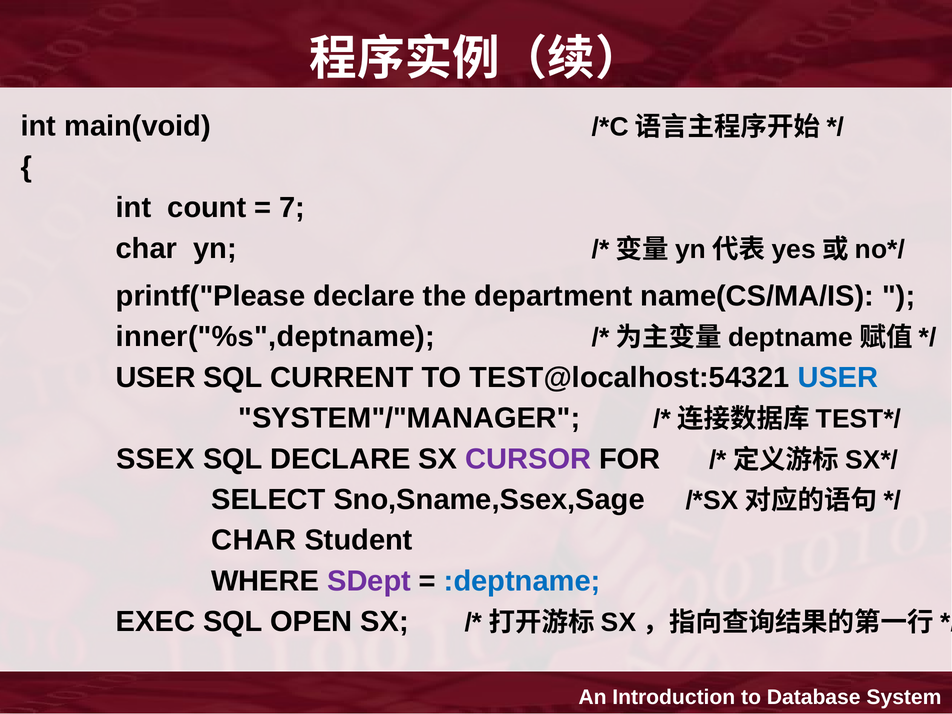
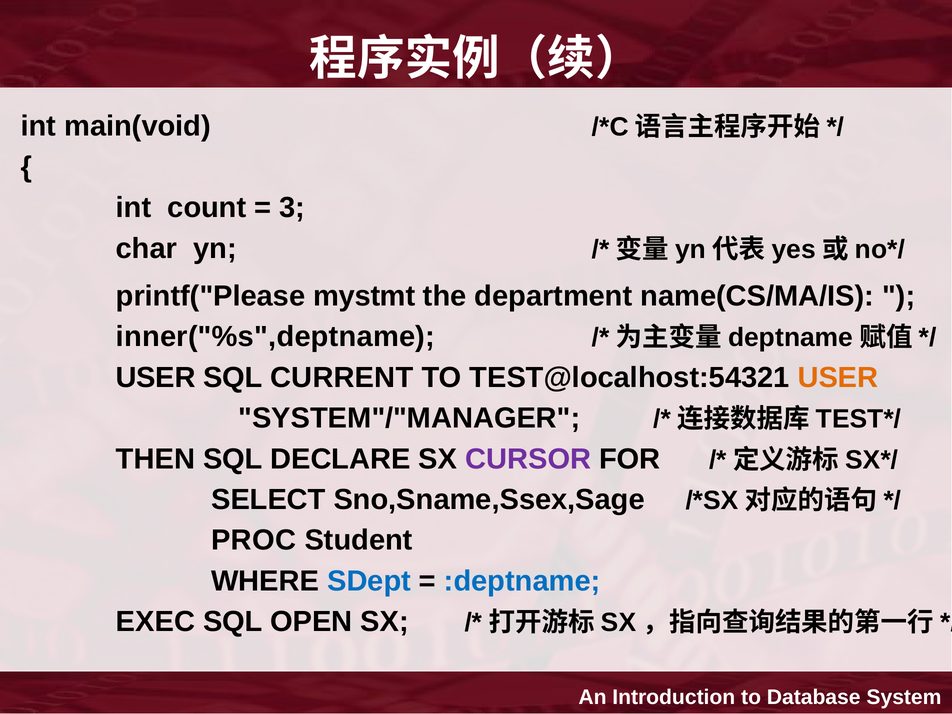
7: 7 -> 3 (292, 208)
printf("Please declare: declare -> mystmt (364, 296)
USER colour: blue -> orange (838, 378)
SSEX: SSEX -> THEN (155, 459)
CHAR: CHAR -> PROC (254, 540)
SDept colour: purple -> blue (369, 581)
